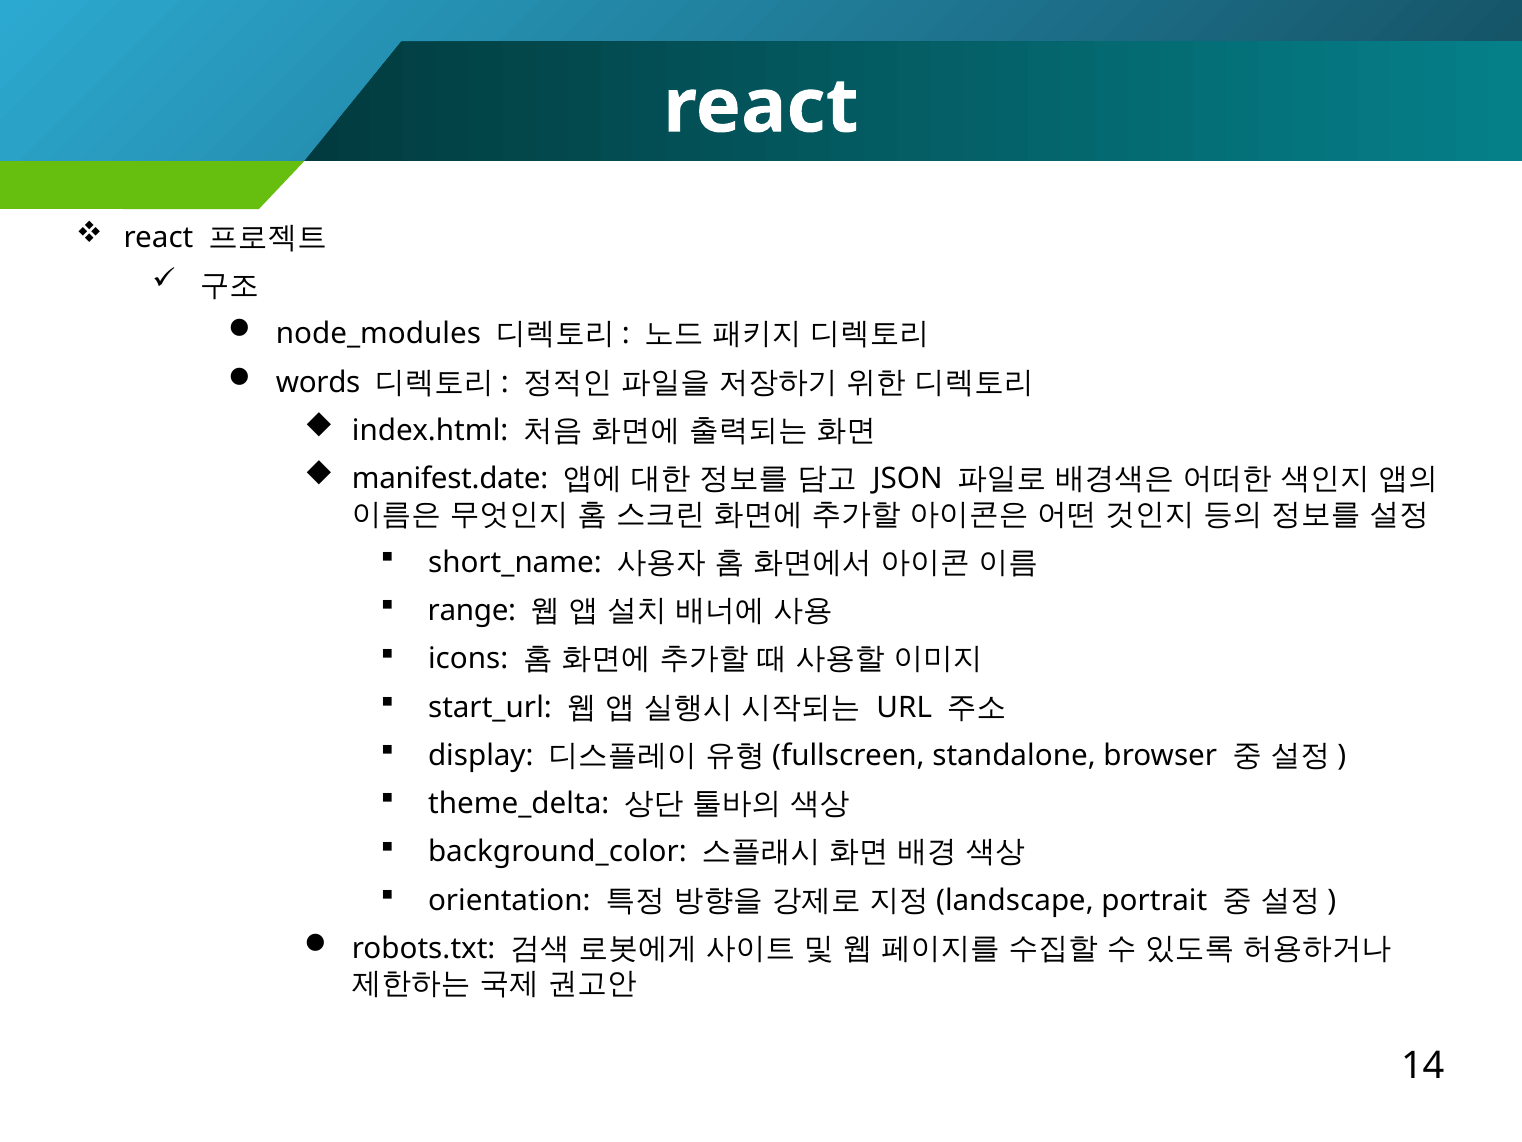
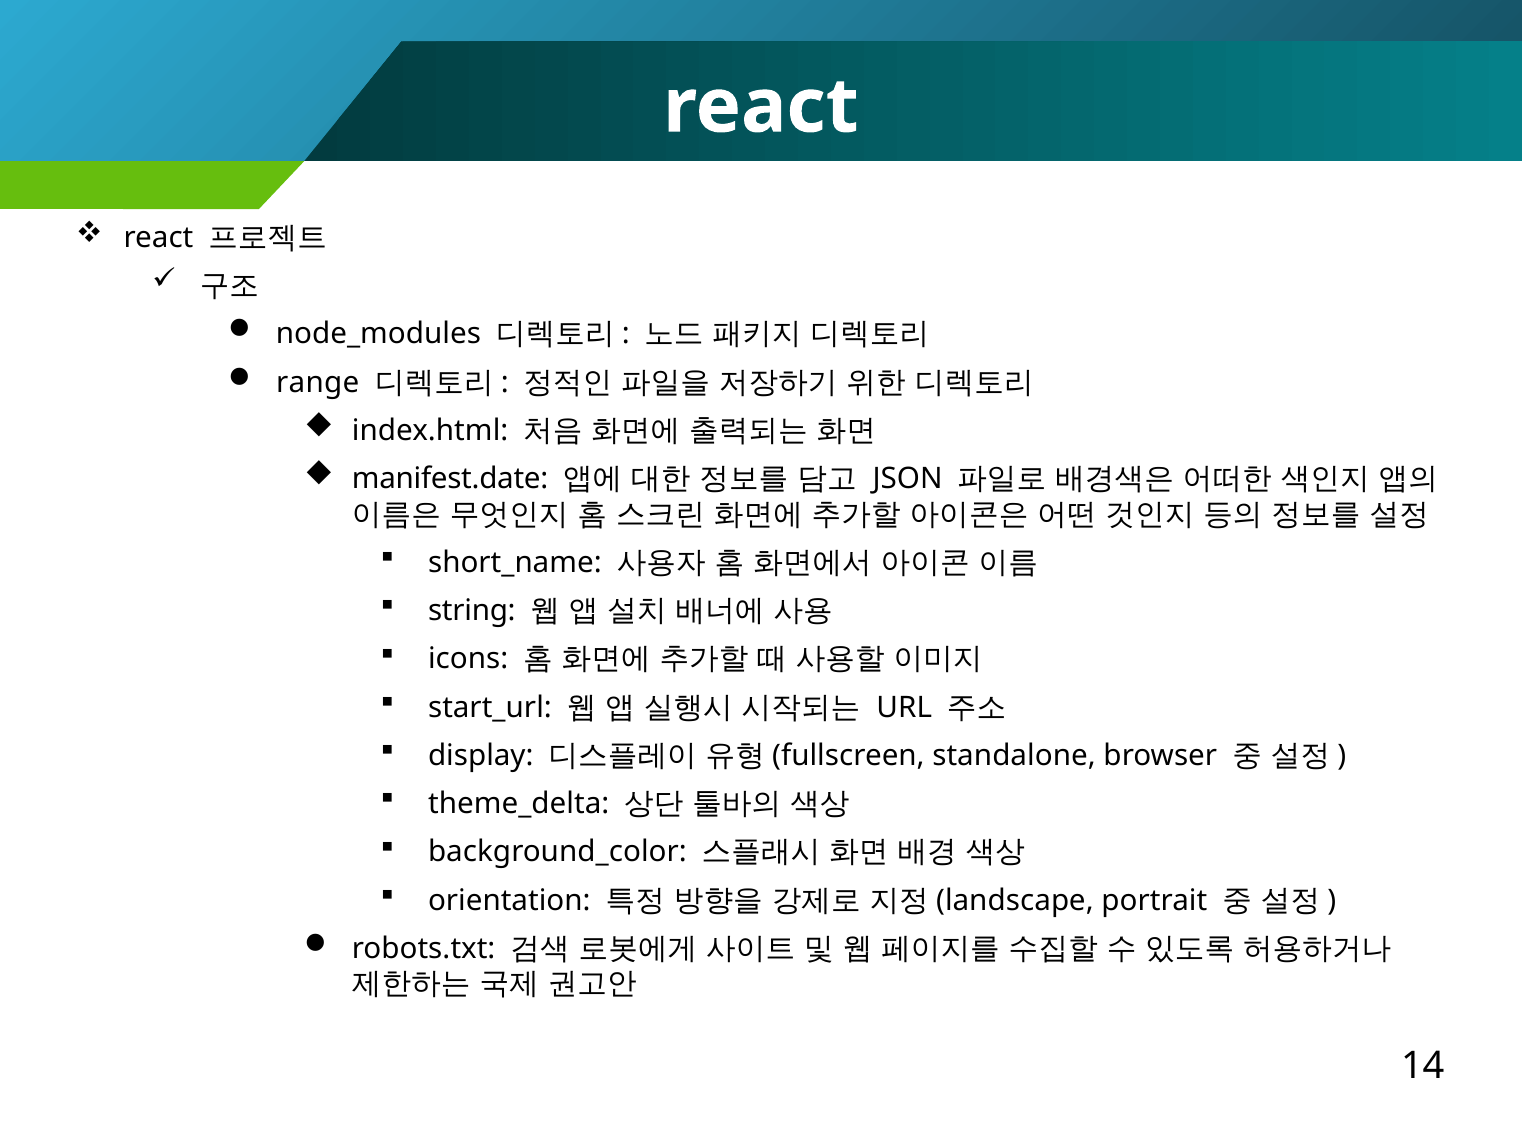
words: words -> range (318, 382)
range: range -> string (472, 611)
